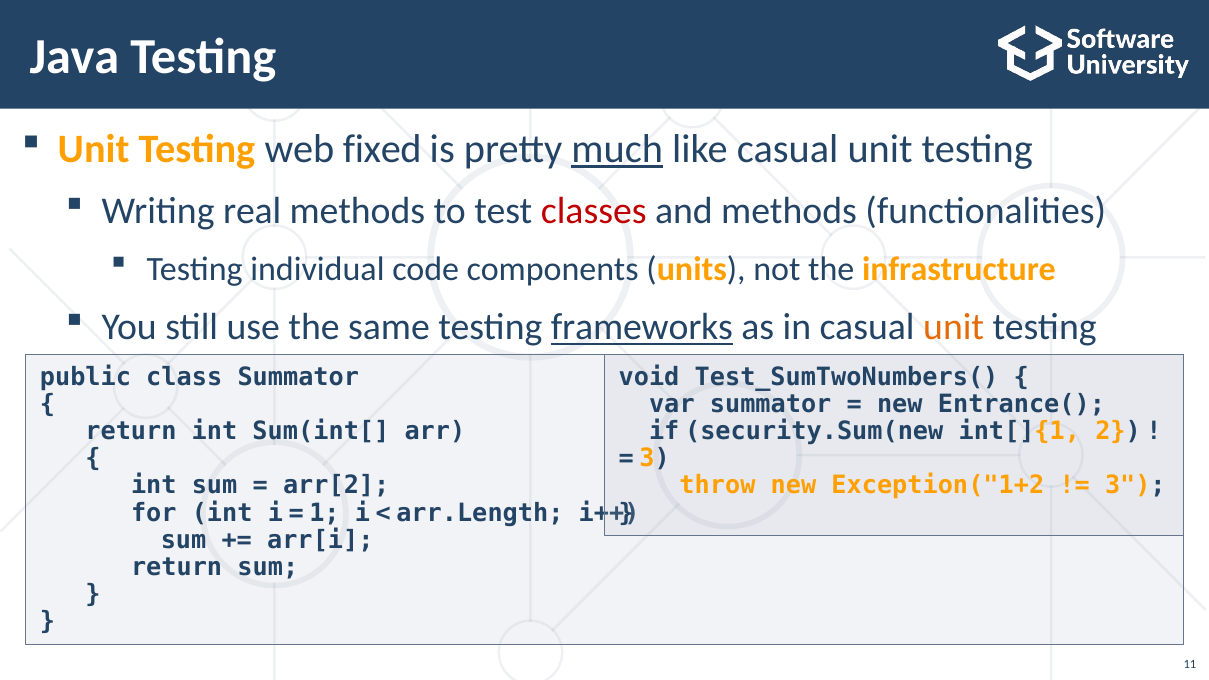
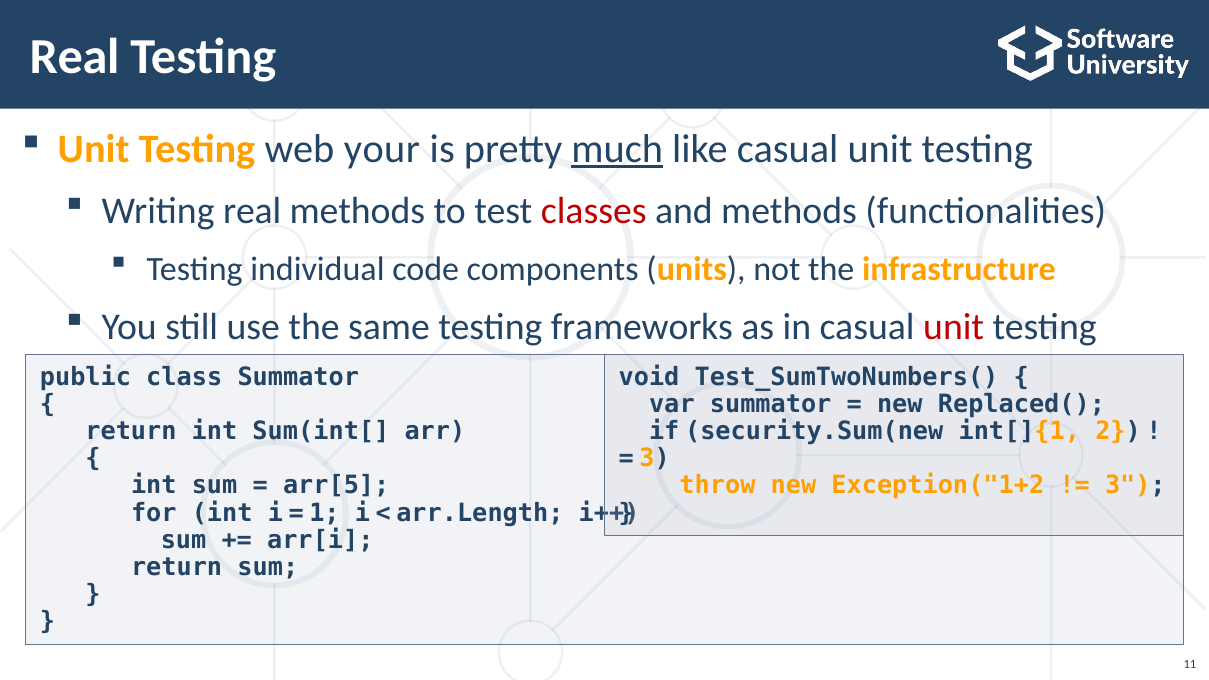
Java: Java -> Real (74, 57)
fixed: fixed -> your (382, 149)
frameworks underline: present -> none (642, 328)
unit colour: orange -> red (954, 328)
Entrance(: Entrance( -> Replaced( (1021, 404)
arr[2: arr[2 -> arr[5 (336, 486)
